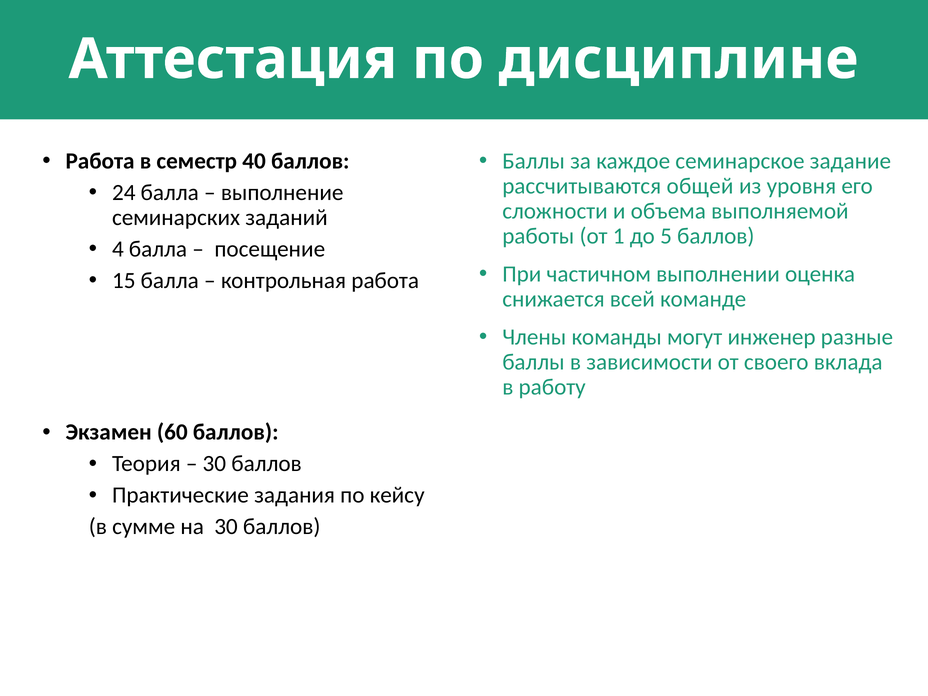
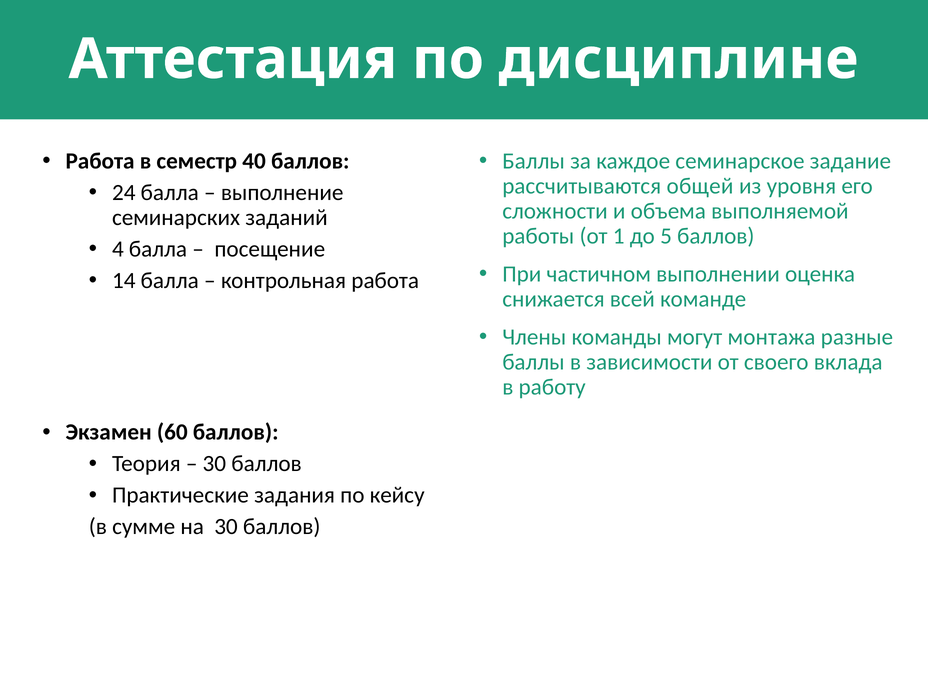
15: 15 -> 14 (124, 281)
инженер: инженер -> монтажа (772, 337)
